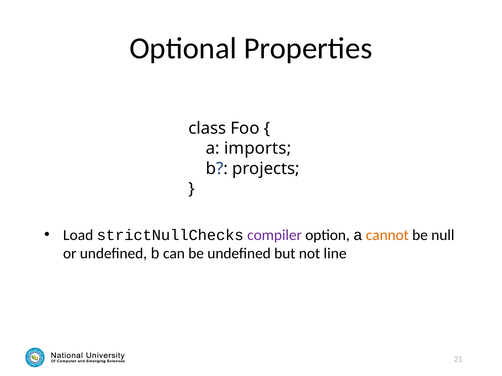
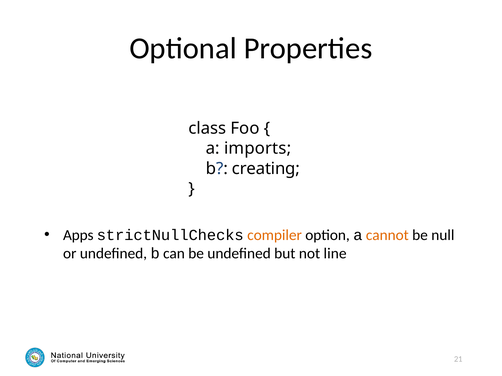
projects: projects -> creating (266, 169)
Load: Load -> Apps (78, 235)
compiler colour: purple -> orange (275, 235)
